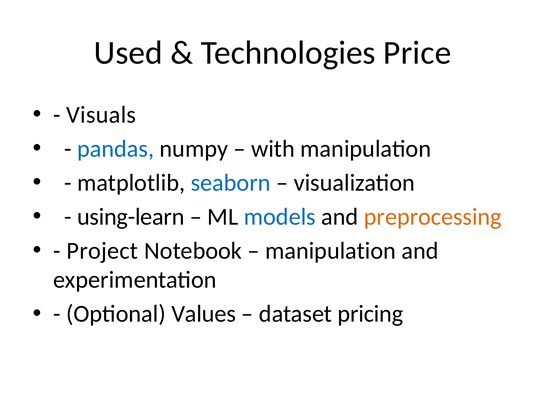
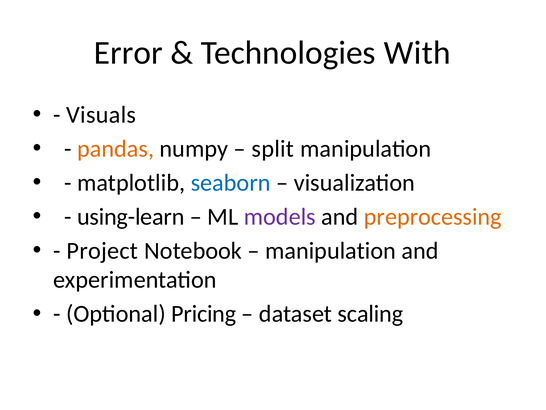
Used: Used -> Error (128, 53)
Price: Price -> With (417, 53)
pandas colour: blue -> orange (116, 149)
with: with -> split (273, 149)
models colour: blue -> purple (280, 216)
Values: Values -> Pricing (204, 314)
pricing: pricing -> scaling (370, 314)
